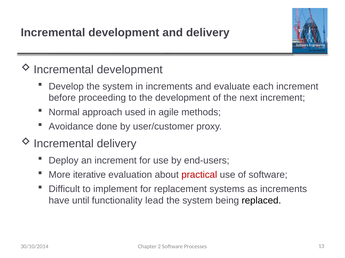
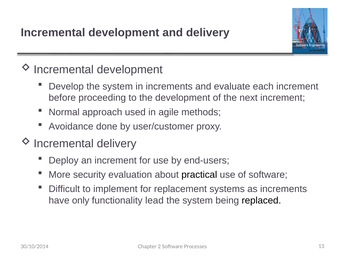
iterative: iterative -> security (89, 175)
practical colour: red -> black (199, 175)
until: until -> only (81, 201)
